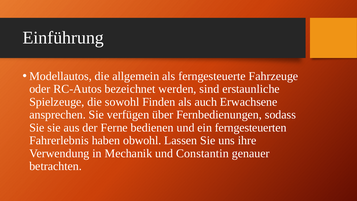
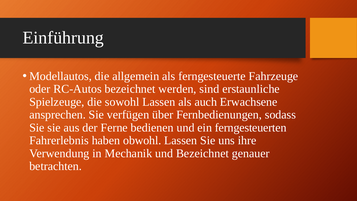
sowohl Finden: Finden -> Lassen (159, 102)
und Constantin: Constantin -> Bezeichnet (202, 153)
